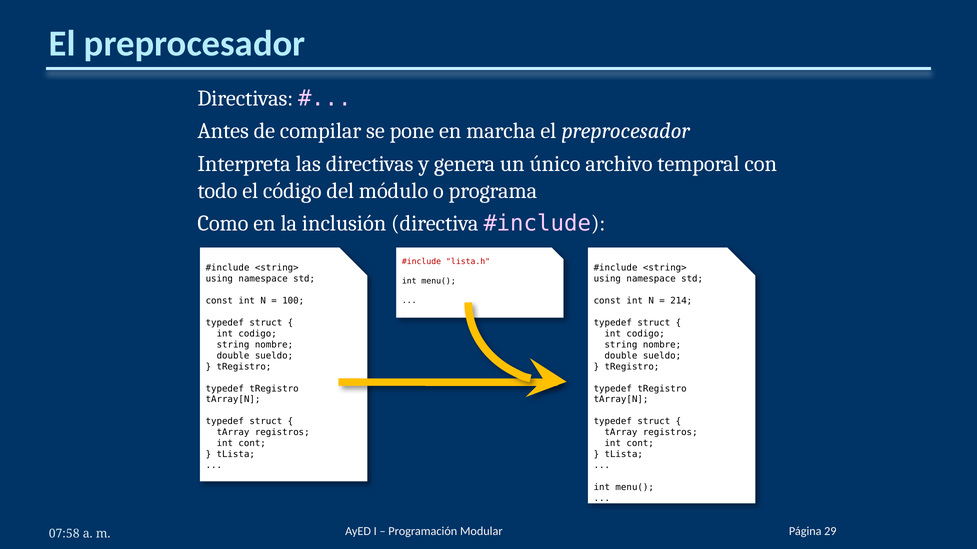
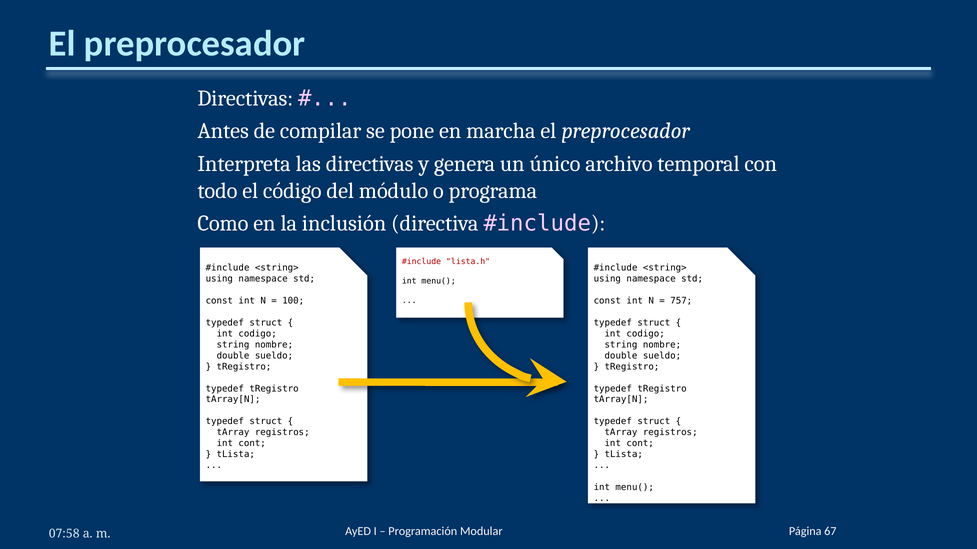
214: 214 -> 757 (681, 301)
29: 29 -> 67 (830, 532)
